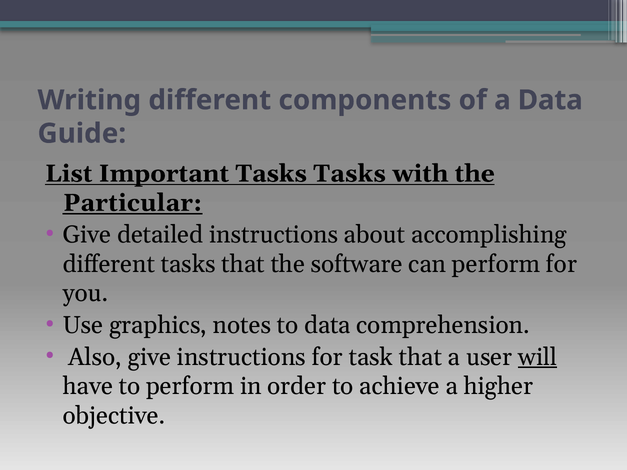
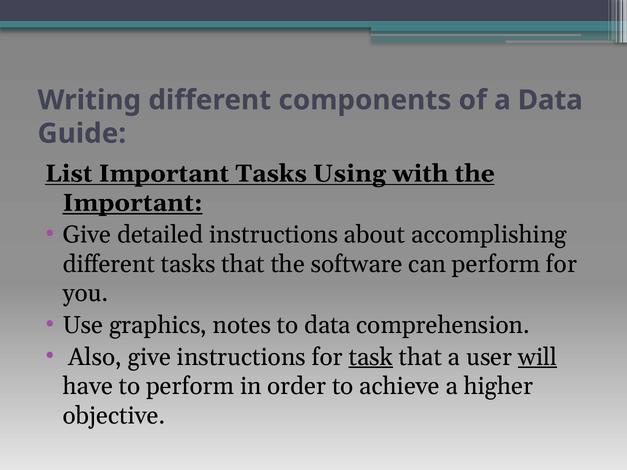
Tasks Tasks: Tasks -> Using (350, 174)
Particular: Particular -> Important (133, 203)
task underline: none -> present (371, 357)
